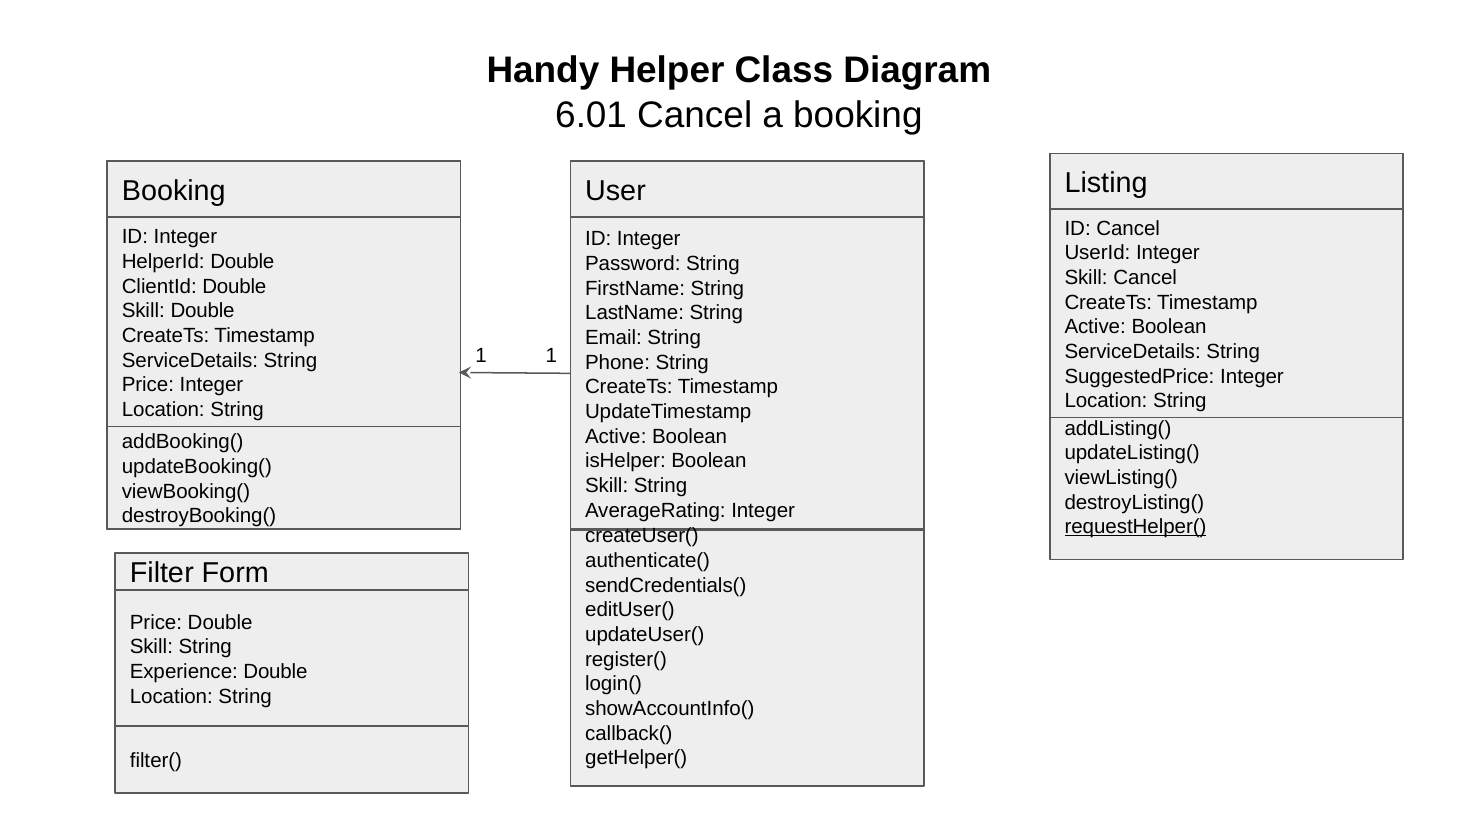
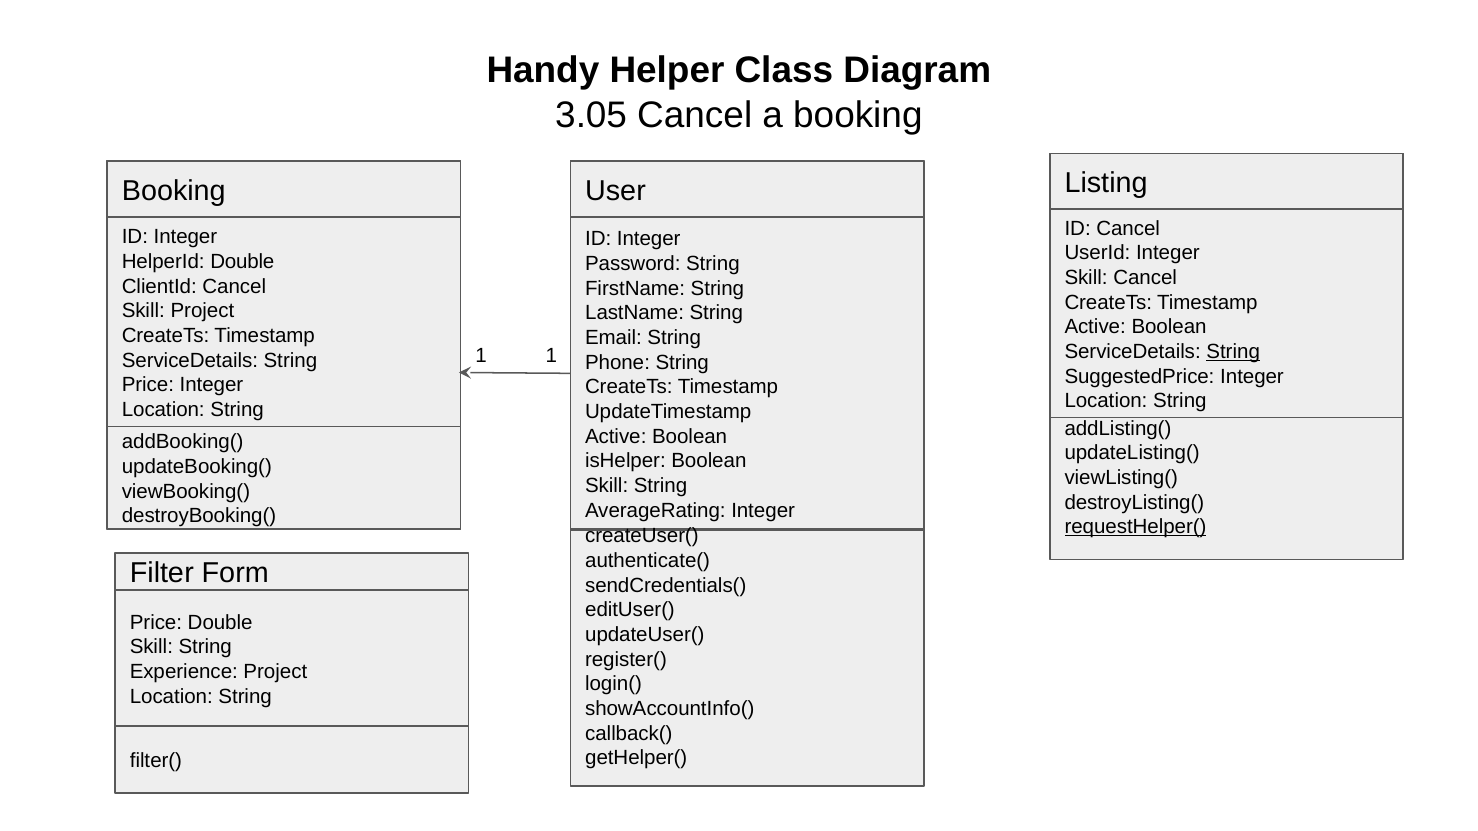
6.01: 6.01 -> 3.05 (591, 115)
ClientId Double: Double -> Cancel (234, 287)
Skill Double: Double -> Project (202, 311)
String underline: none -> present (1233, 352)
Experience Double: Double -> Project (275, 672)
